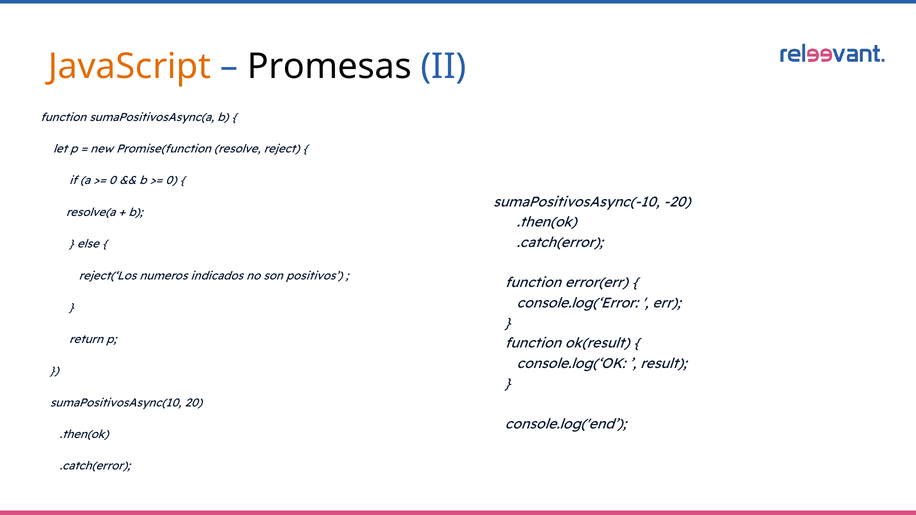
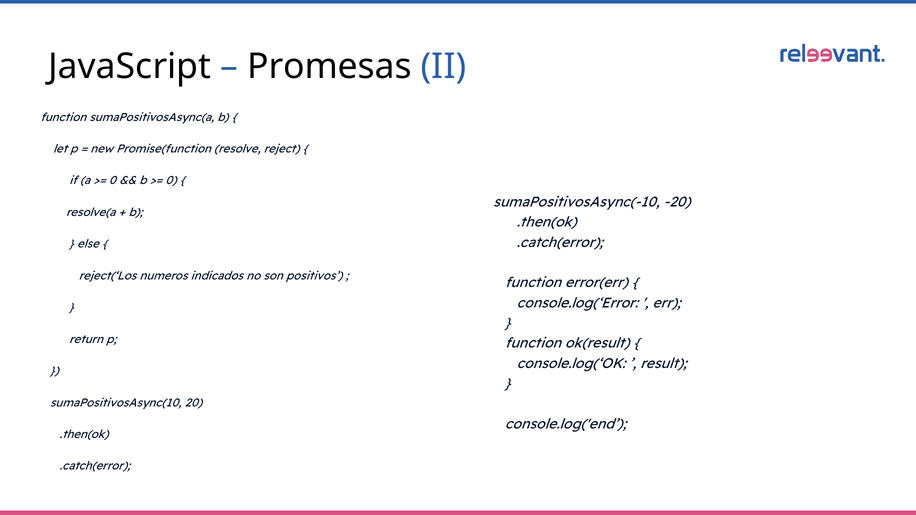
JavaScript colour: orange -> black (130, 67)
